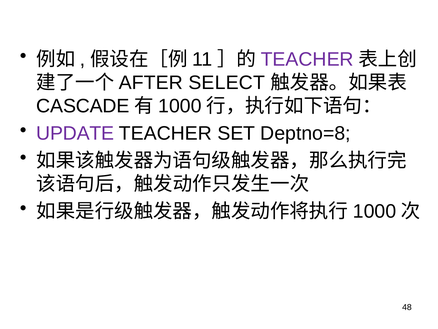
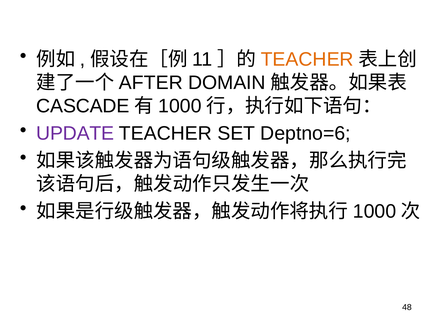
TEACHER colour: purple -> orange (307, 59)
SELECT: SELECT -> DOMAIN (227, 83)
Deptno=8: Deptno=8 -> Deptno=6 (305, 133)
